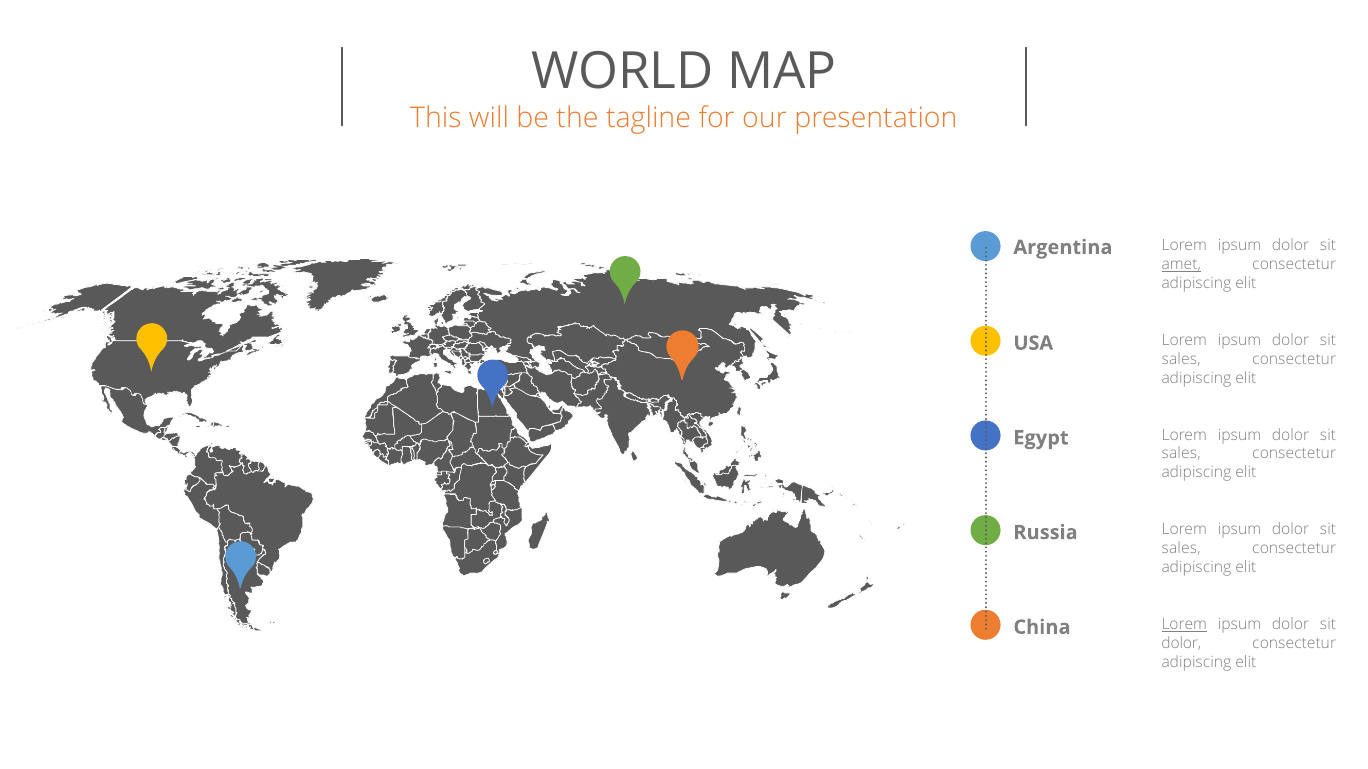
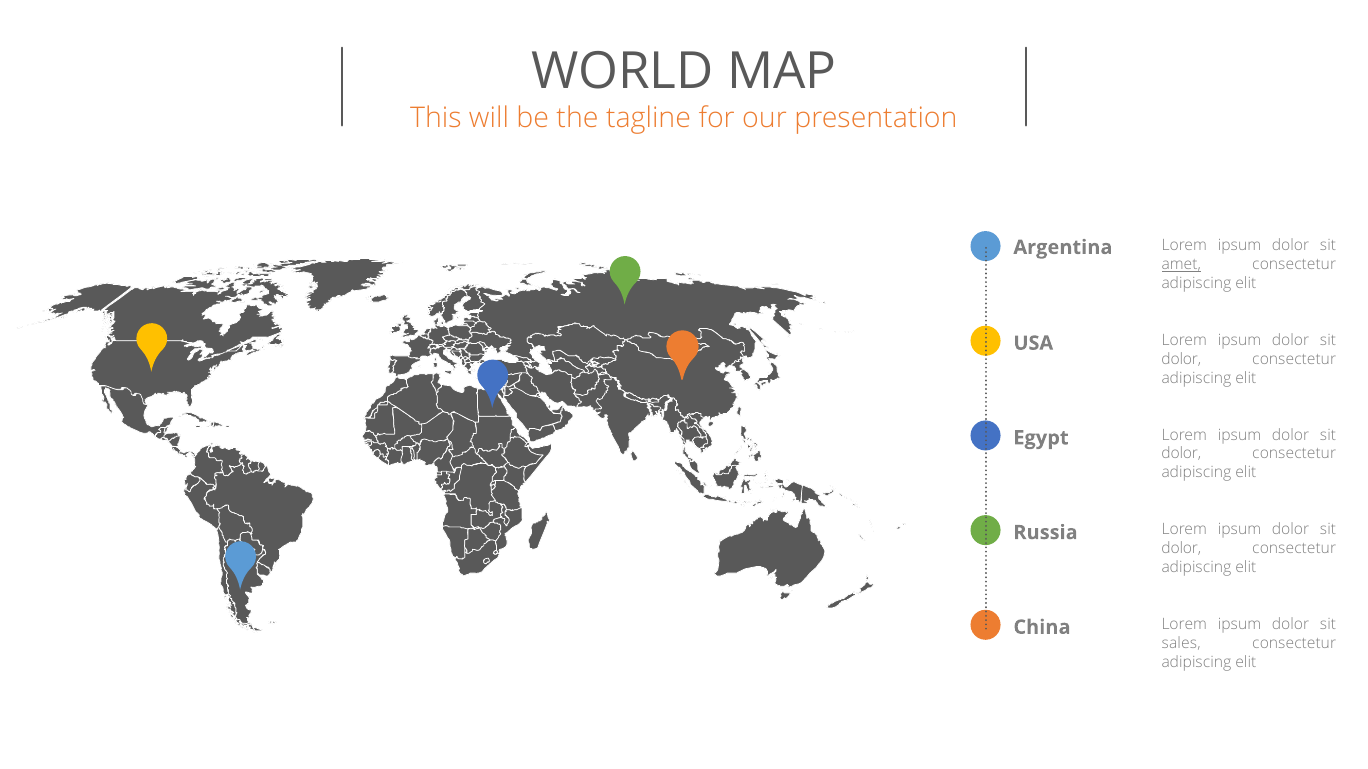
sales: sales -> dolor (1181, 359)
sales: sales -> dolor (1181, 454)
sales: sales -> dolor (1181, 549)
Lorem underline: present -> none (1184, 625)
dolor: dolor -> sales (1181, 644)
